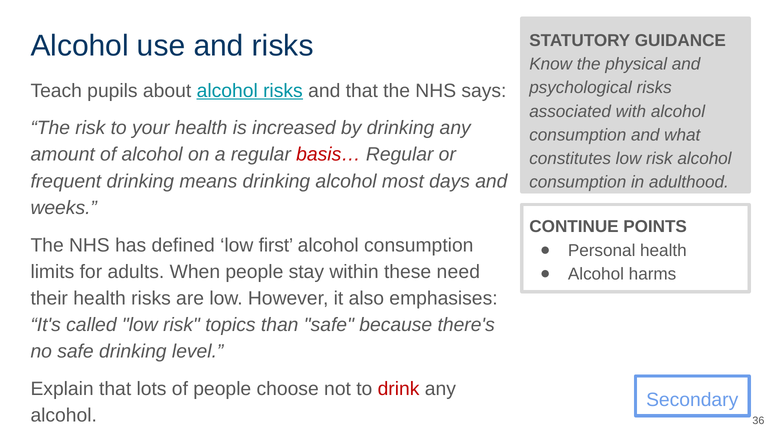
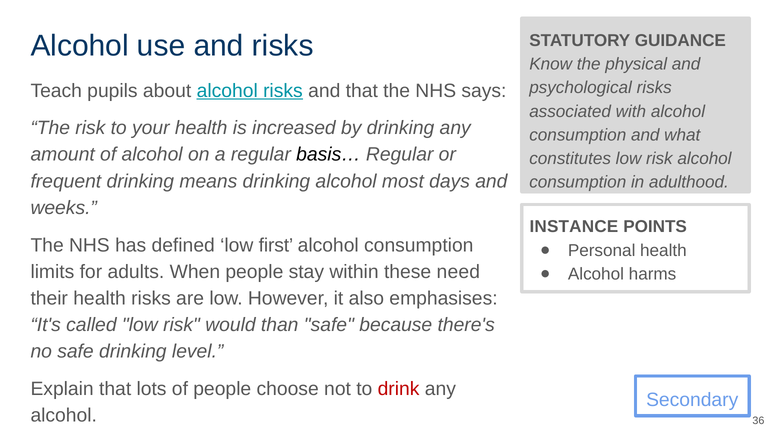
basis… colour: red -> black (328, 155)
CONTINUE: CONTINUE -> INSTANCE (574, 227)
topics: topics -> would (230, 325)
